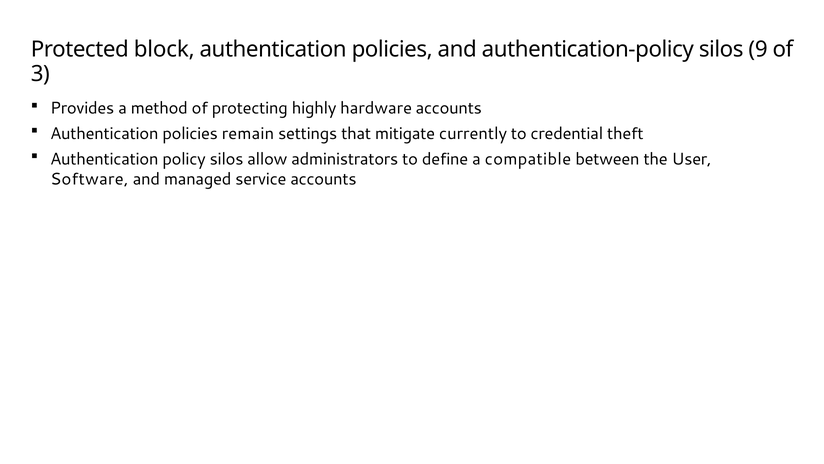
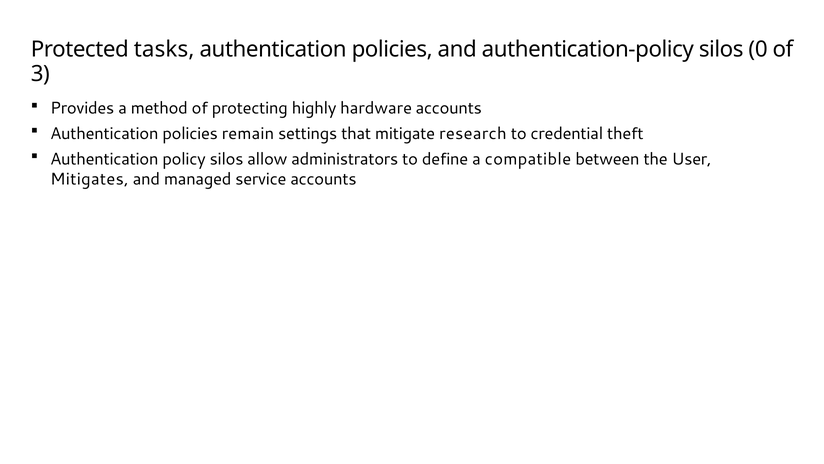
block: block -> tasks (164, 50)
9: 9 -> 0 (758, 50)
currently: currently -> research (473, 134)
Software: Software -> Mitigates (89, 179)
